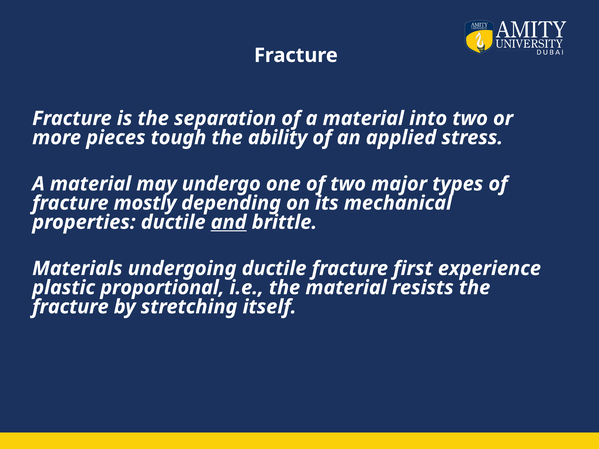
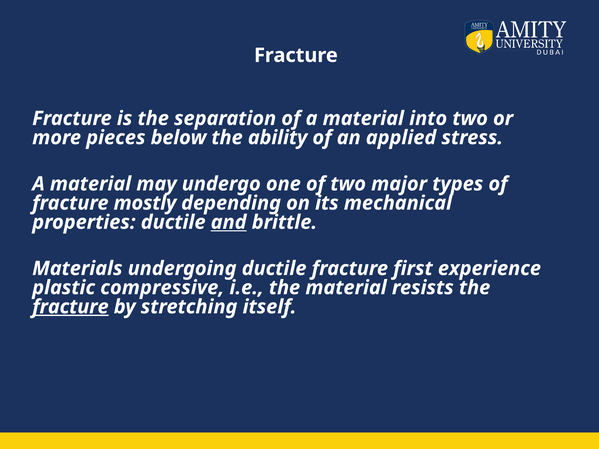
tough: tough -> below (179, 138)
proportional: proportional -> compressive (162, 288)
fracture underline: none -> present (70, 307)
